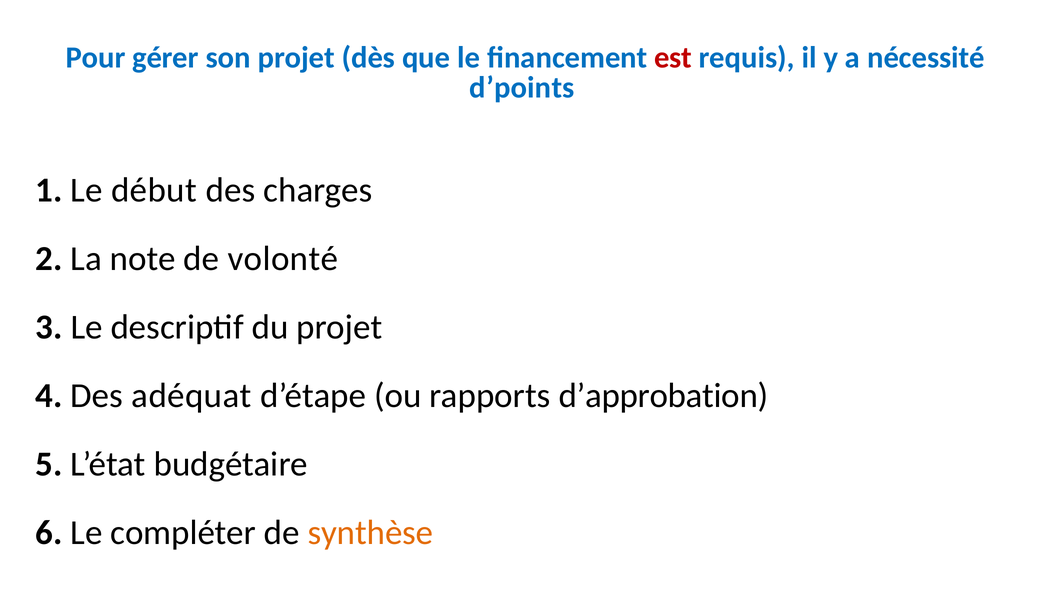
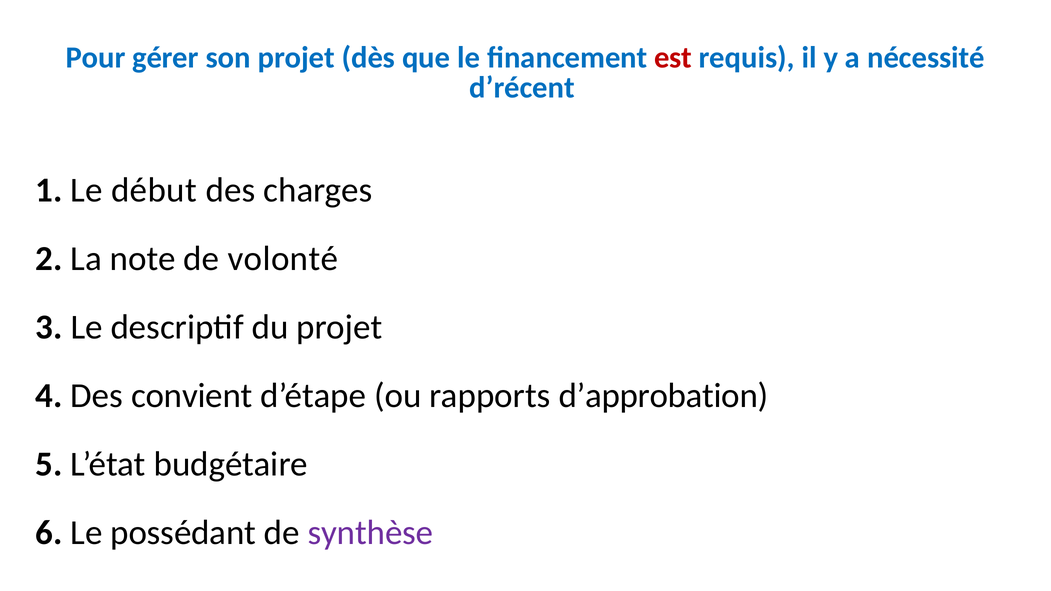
d’points: d’points -> d’récent (522, 87)
adéquat: adéquat -> convient (192, 396)
compléter: compléter -> possédant (183, 533)
synthèse colour: orange -> purple (370, 533)
